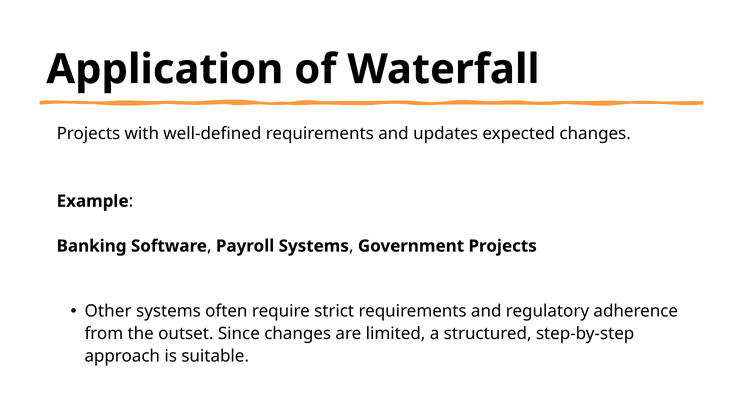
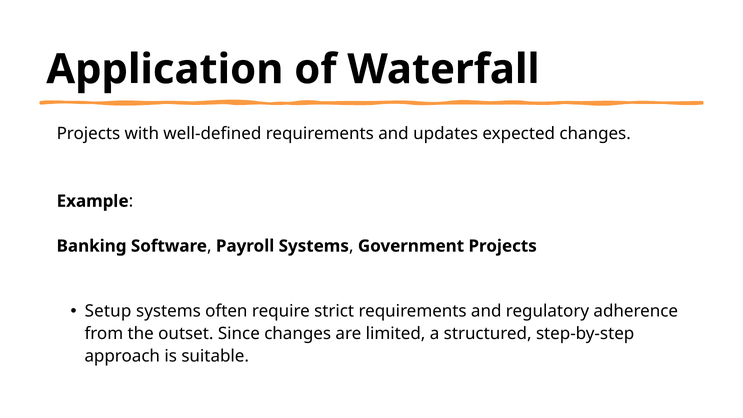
Other: Other -> Setup (108, 311)
